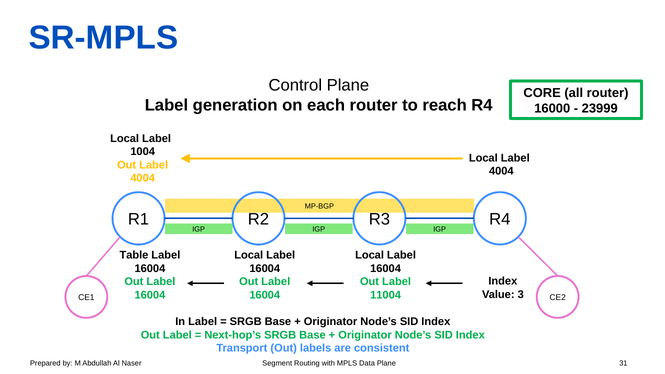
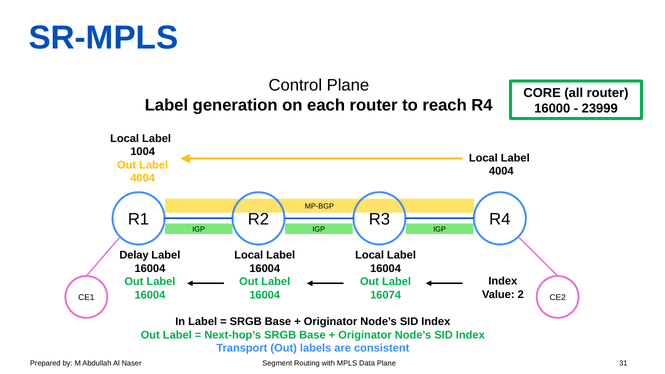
Table: Table -> Delay (134, 255)
3: 3 -> 2 (521, 295)
11004: 11004 -> 16074 (386, 295)
